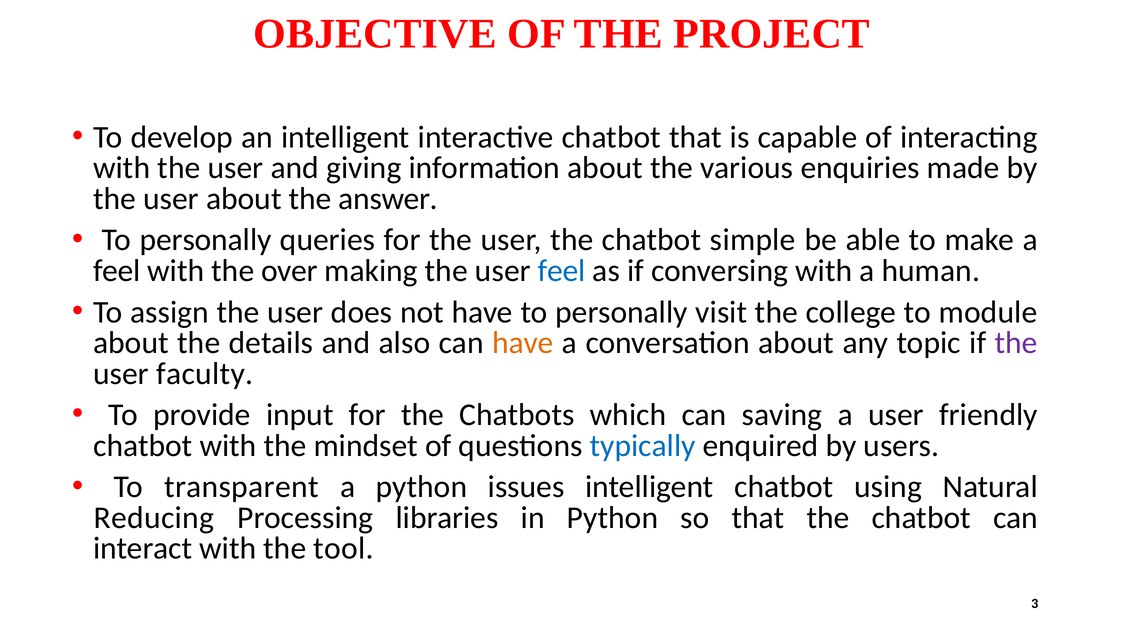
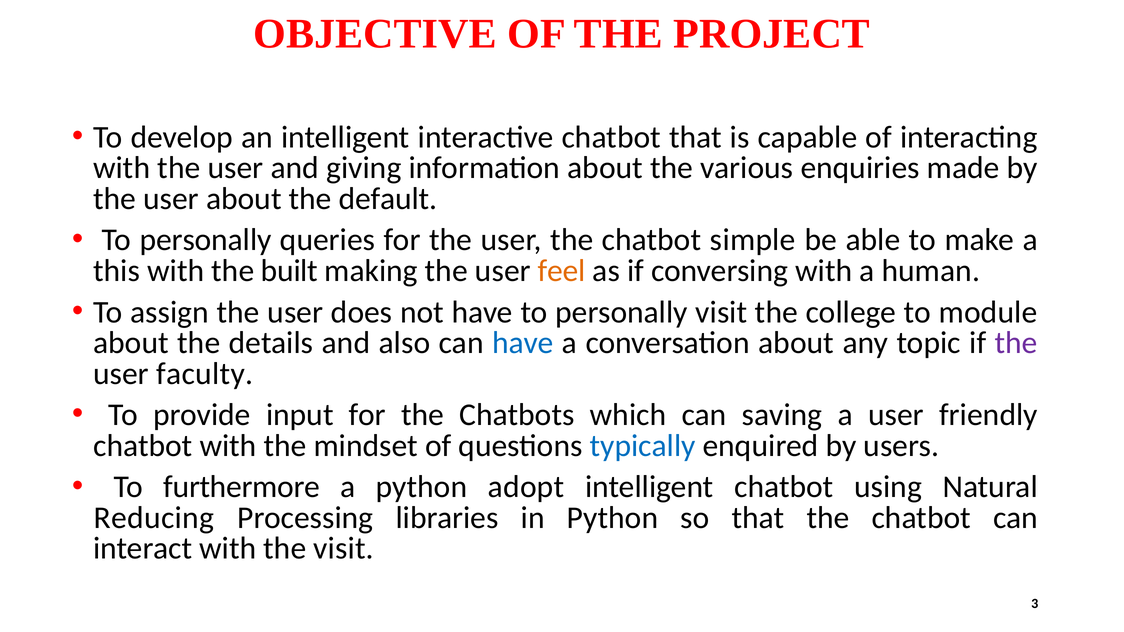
answer: answer -> default (388, 199)
feel: feel -> this (117, 271)
over: over -> built (289, 271)
feel colour: blue -> orange (562, 271)
have colour: orange -> blue (523, 343)
transparent: transparent -> furthermore (242, 487)
issues: issues -> adopt (526, 487)
the tool: tool -> visit (344, 549)
